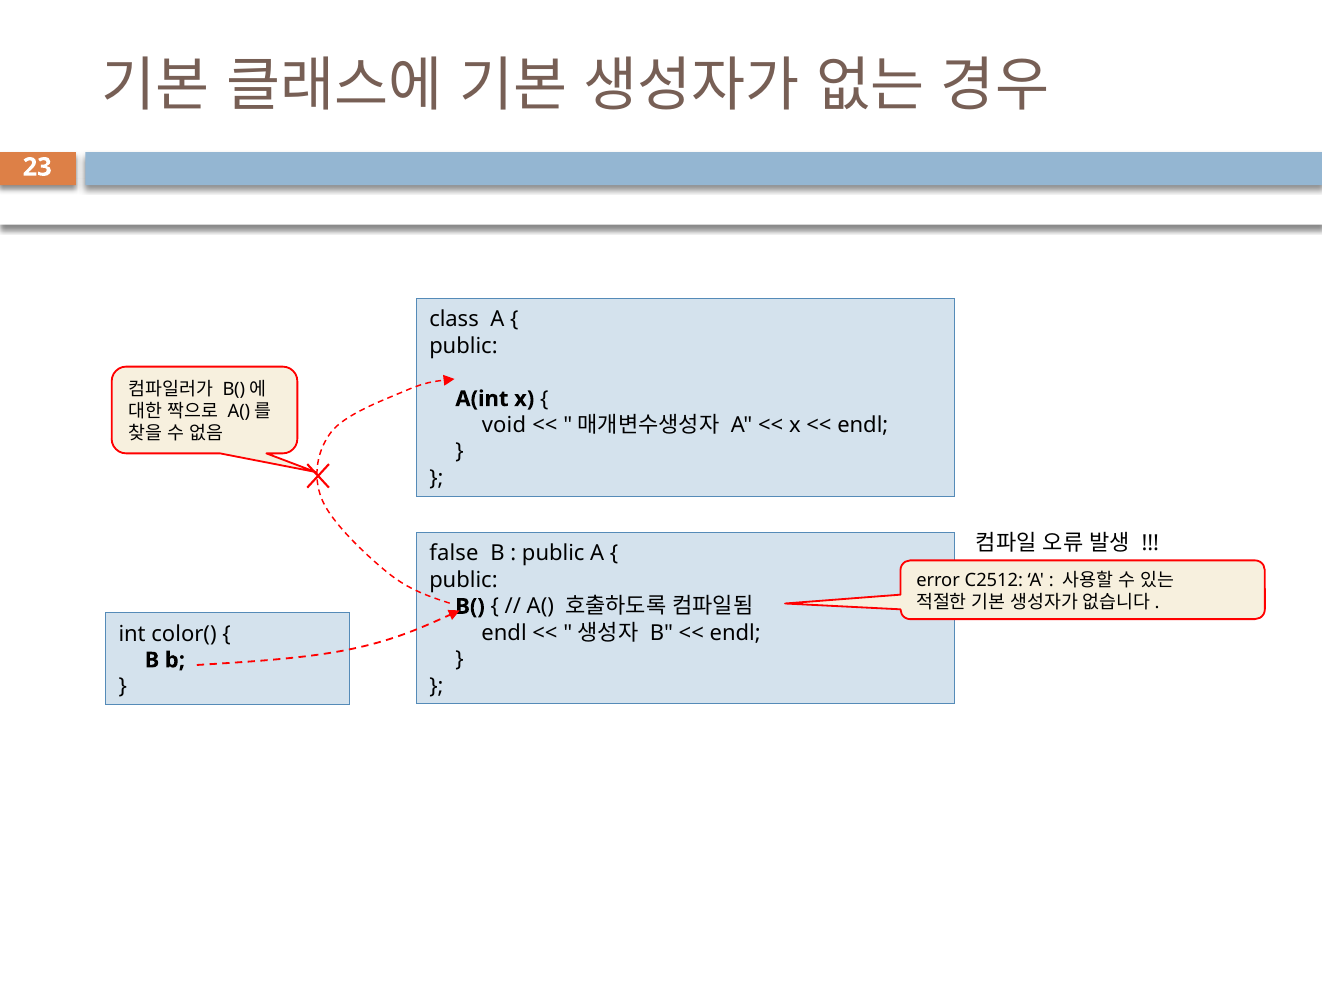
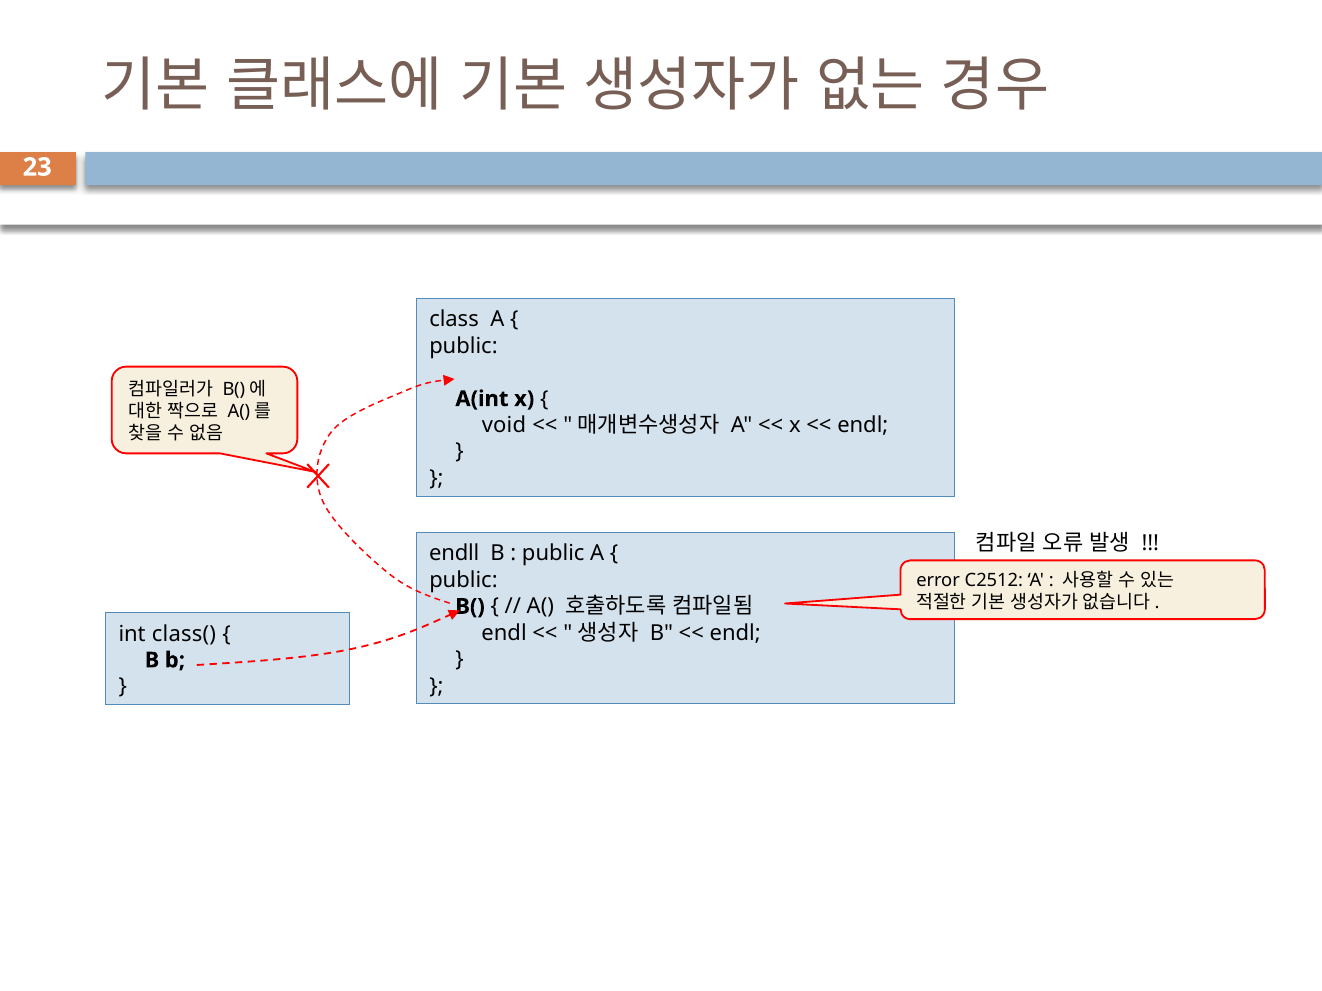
false: false -> endll (454, 554)
color(: color( -> class( (184, 634)
